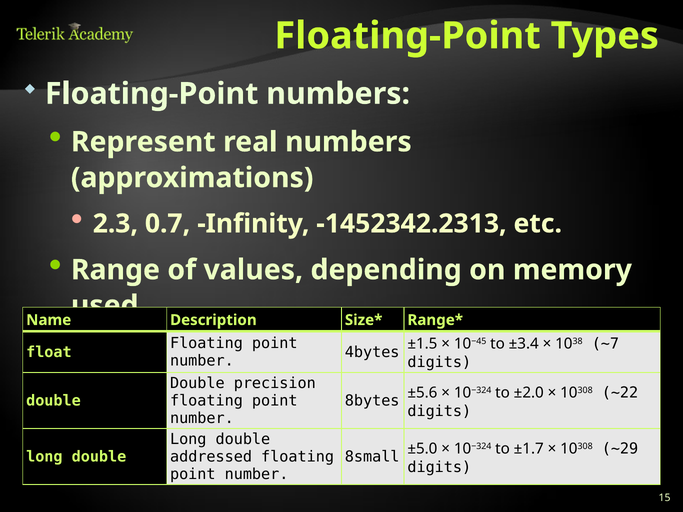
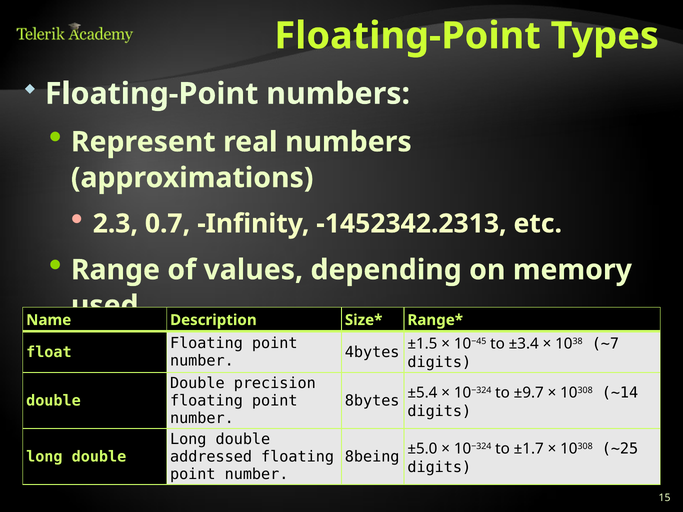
±5.6: ±5.6 -> ±5.4 (422, 393)
±2.0: ±2.0 -> ±9.7 (529, 393)
~22: ~22 -> ~14 (620, 393)
8small: 8small -> 8being (372, 457)
~29: ~29 -> ~25 (620, 449)
